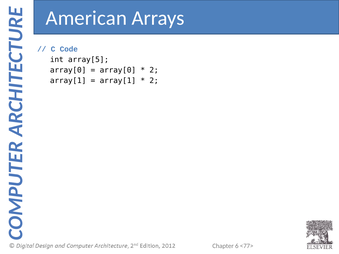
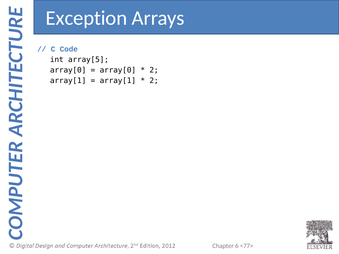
American: American -> Exception (86, 18)
